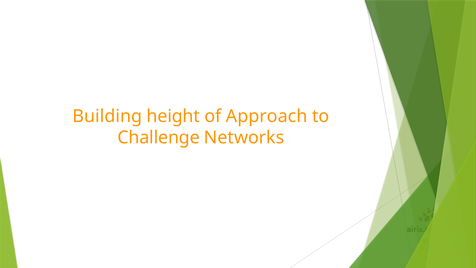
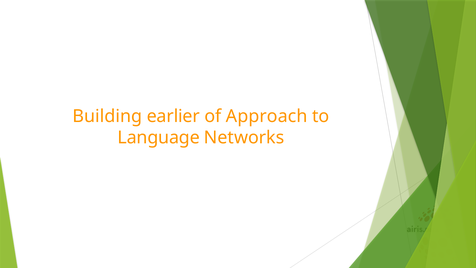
height: height -> earlier (173, 116)
Challenge: Challenge -> Language (159, 137)
